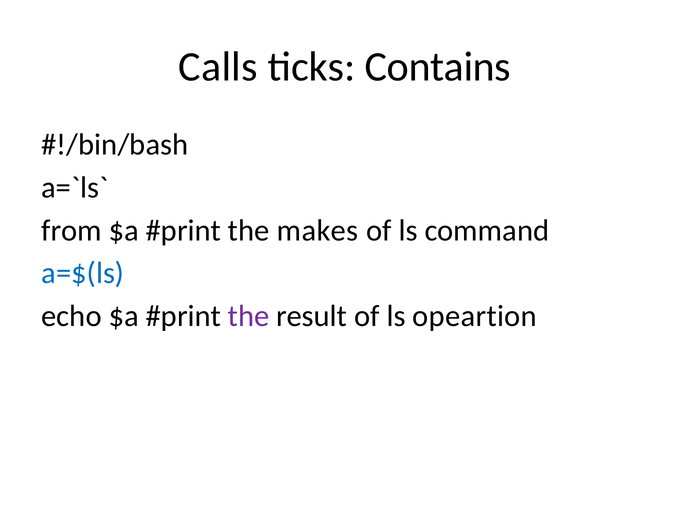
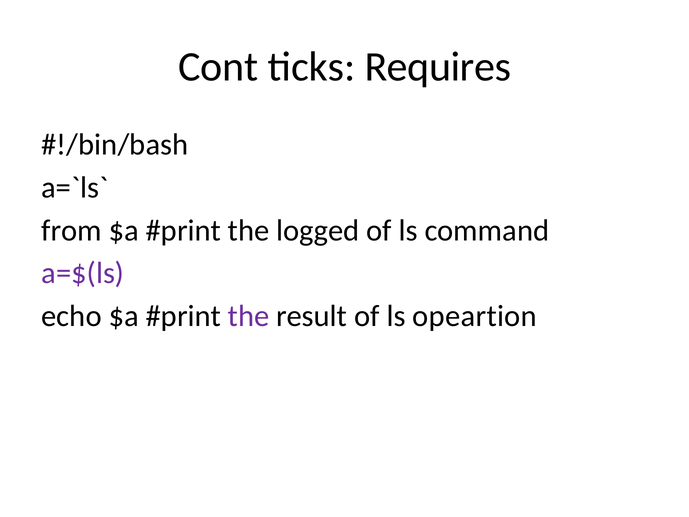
Calls: Calls -> Cont (218, 67)
Contains: Contains -> Requires (438, 67)
makes: makes -> logged (318, 230)
a=$(ls colour: blue -> purple (83, 273)
